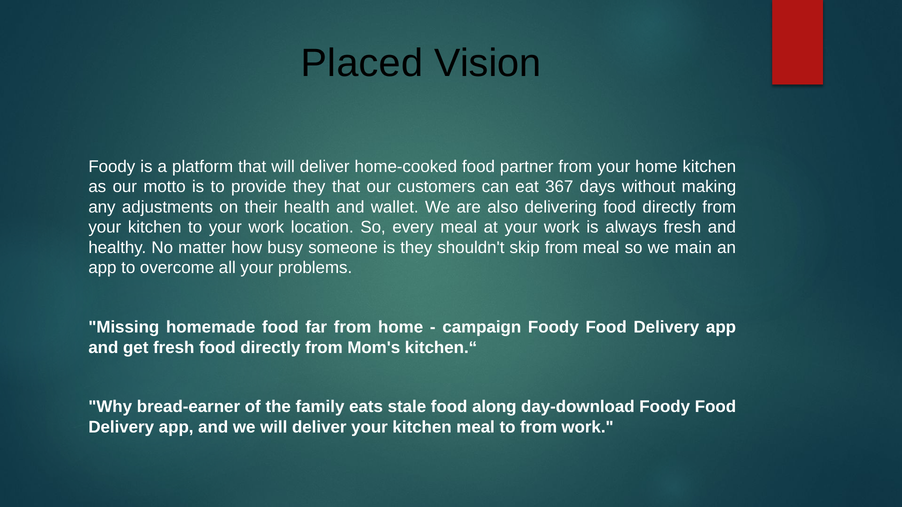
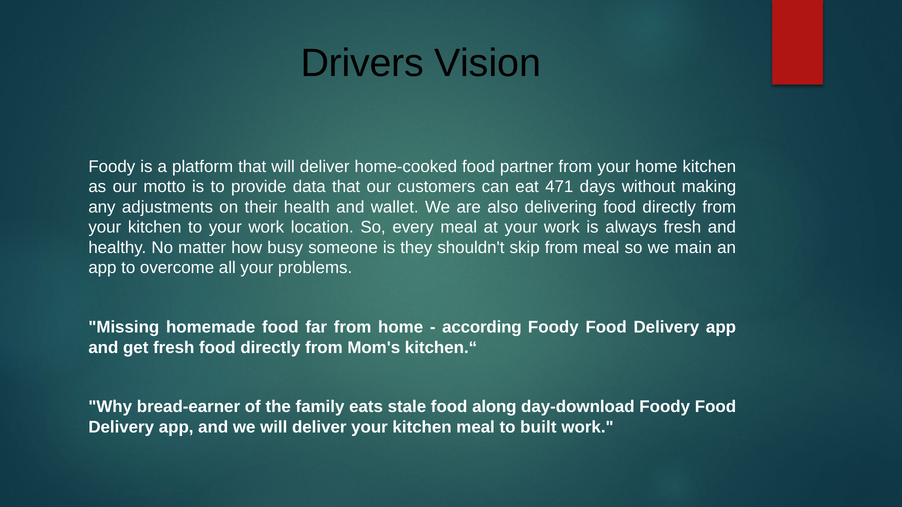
Placed: Placed -> Drivers (362, 63)
provide they: they -> data (309, 187)
367: 367 -> 471 (559, 187)
campaign: campaign -> according (482, 327)
to from: from -> built (538, 427)
